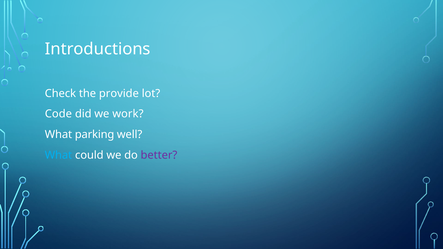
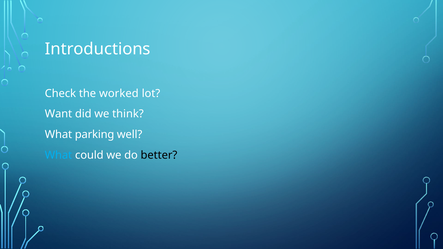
provide: provide -> worked (119, 93)
Code: Code -> Want (58, 114)
work: work -> think (128, 114)
better colour: purple -> black (159, 155)
